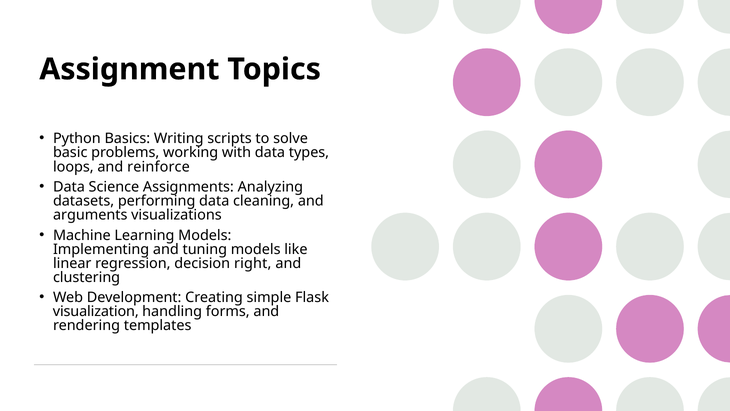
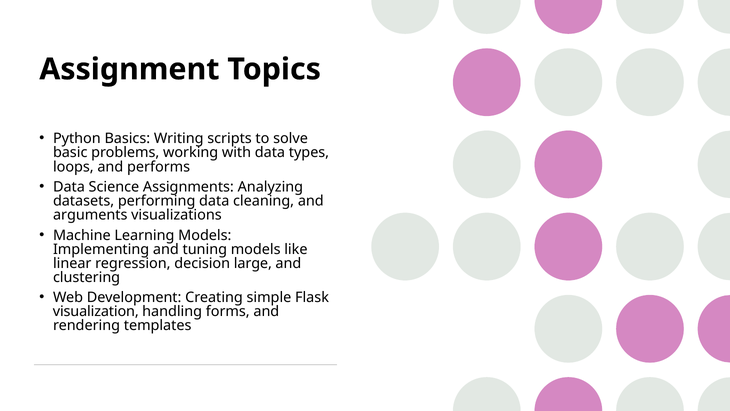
reinforce: reinforce -> performs (159, 167)
right: right -> large (253, 263)
